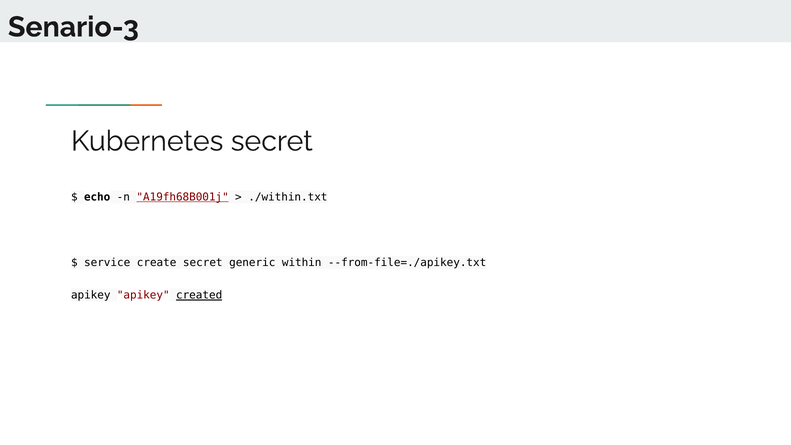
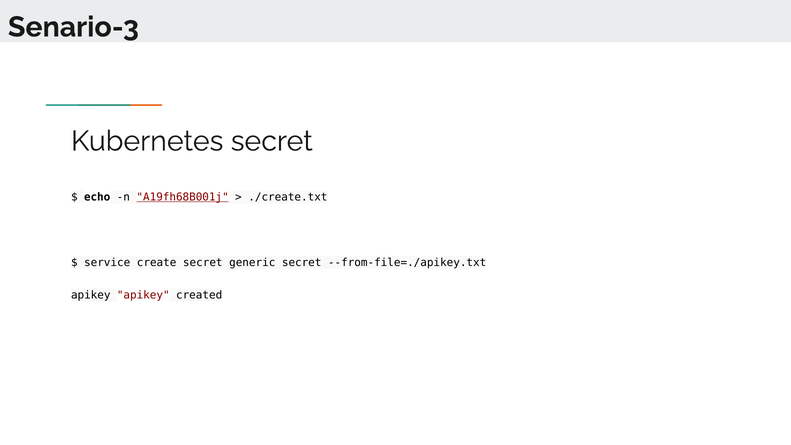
./within.txt: ./within.txt -> ./create.txt (288, 197)
generic within: within -> secret (302, 263)
created underline: present -> none (199, 295)
